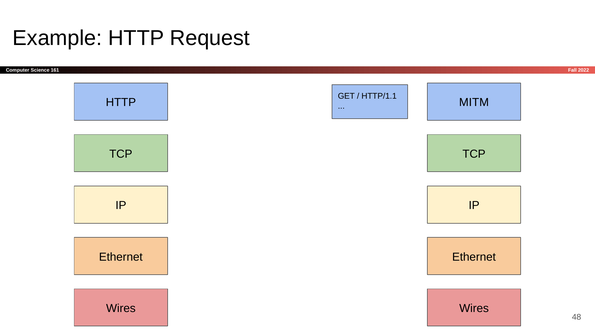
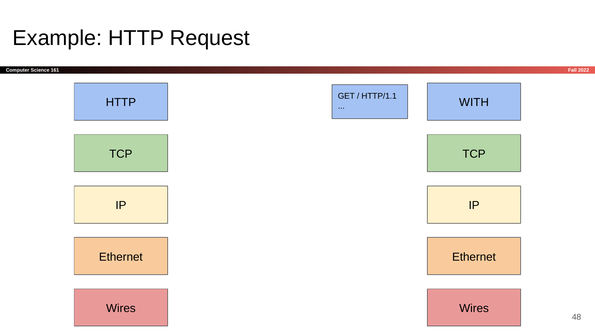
MITM: MITM -> WITH (474, 102)
